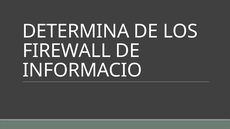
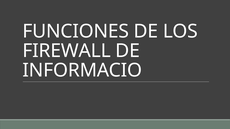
DETERMINA: DETERMINA -> FUNCIONES (76, 31)
